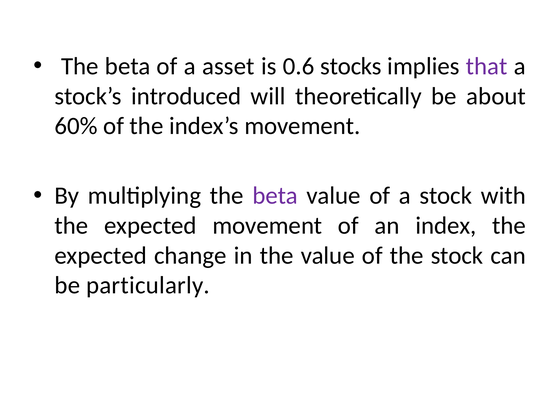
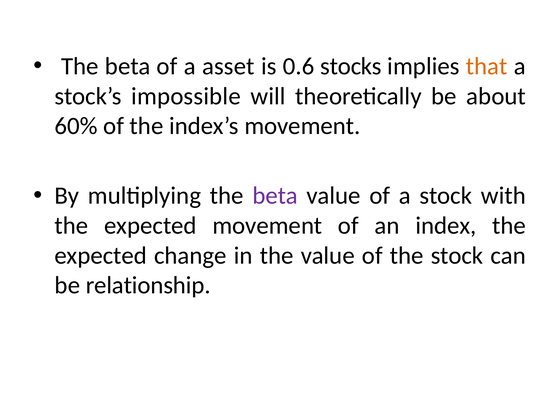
that colour: purple -> orange (487, 66)
introduced: introduced -> impossible (186, 96)
particularly: particularly -> relationship (148, 285)
